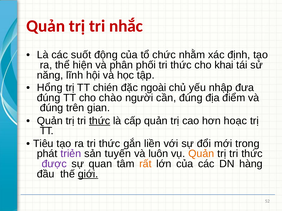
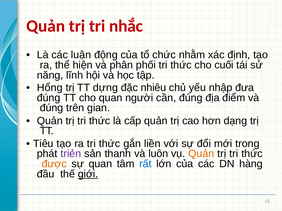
suốt: suốt -> luận (81, 55)
khai: khai -> cuối (224, 65)
chién: chién -> dựng (105, 88)
ngoài: ngoài -> nhiêu (153, 88)
cho chào: chào -> quan (111, 98)
thức underline: present -> none (100, 121)
hoạc: hoạc -> dạng (235, 121)
tuyến: tuyến -> thanh (118, 154)
được colour: purple -> orange (54, 164)
rất colour: orange -> blue (145, 164)
